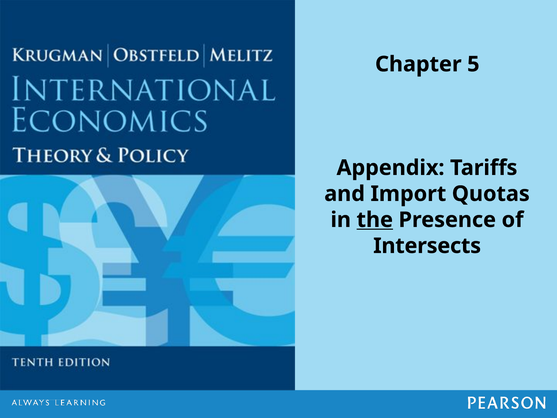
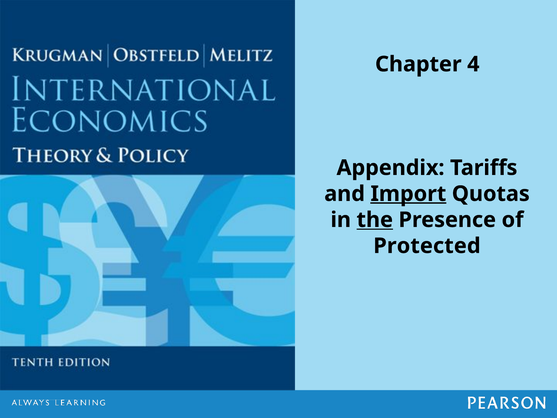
5: 5 -> 4 (473, 64)
Import underline: none -> present (408, 194)
Intersects: Intersects -> Protected (427, 246)
